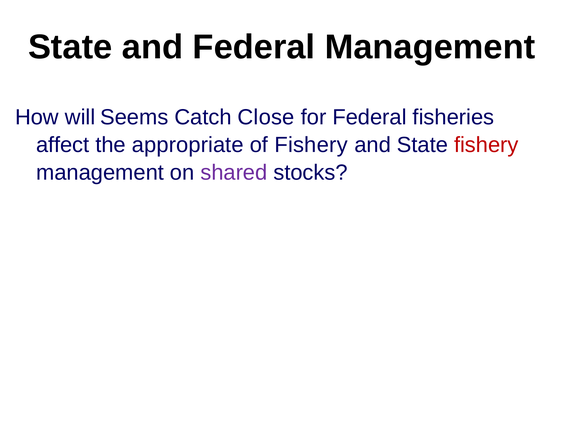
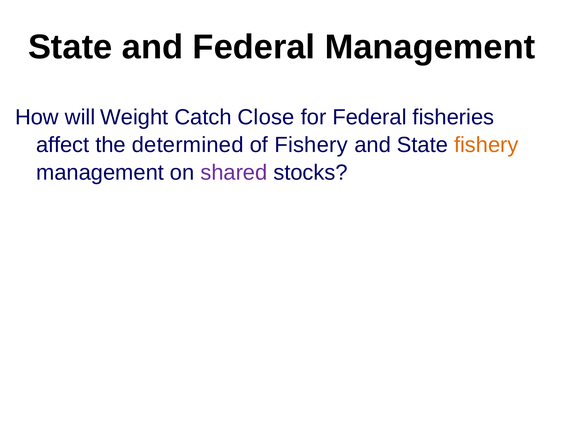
Seems: Seems -> Weight (134, 117)
appropriate: appropriate -> determined (188, 145)
fishery colour: red -> orange (486, 145)
